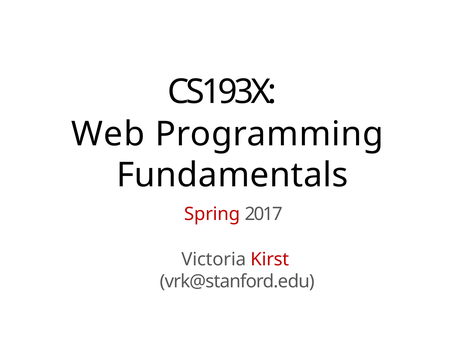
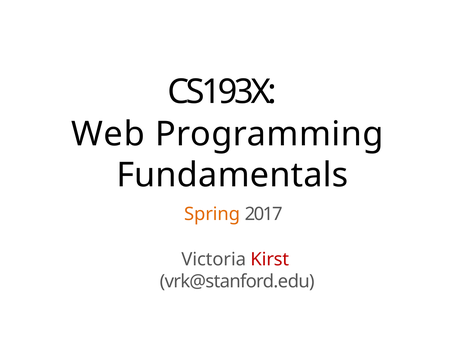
Spring colour: red -> orange (212, 214)
